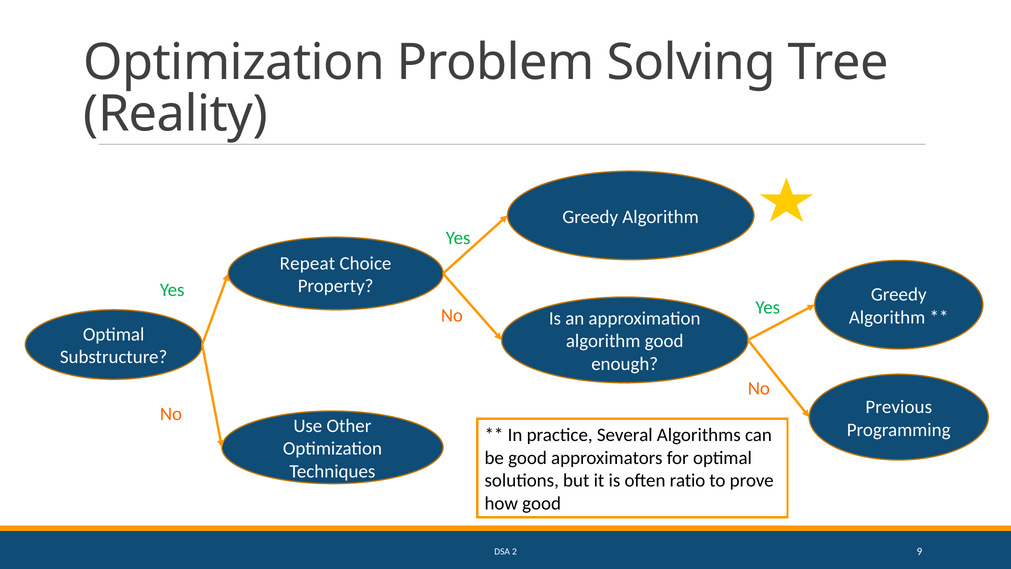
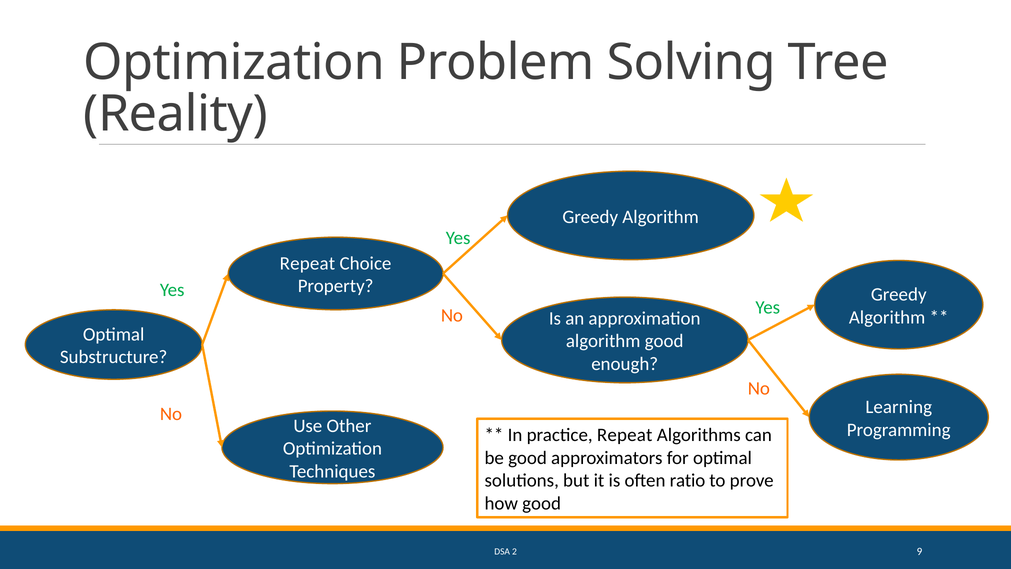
Previous: Previous -> Learning (899, 407)
practice Several: Several -> Repeat (625, 435)
